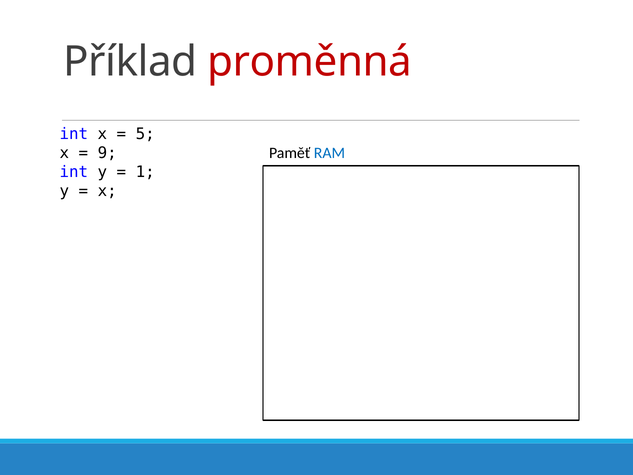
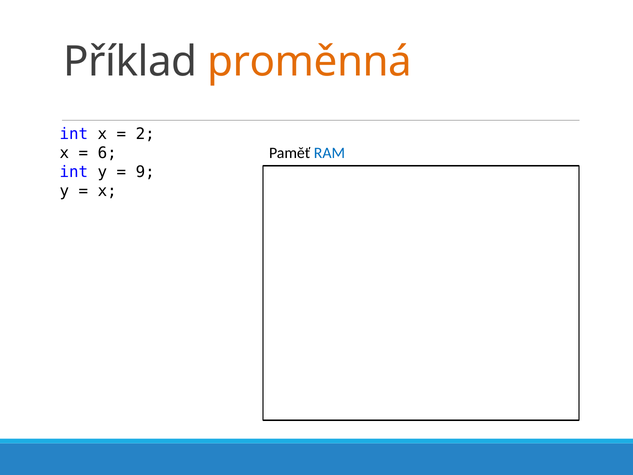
proměnná colour: red -> orange (310, 62)
5: 5 -> 2 (145, 134)
9: 9 -> 6 (107, 153)
1: 1 -> 9 (145, 172)
